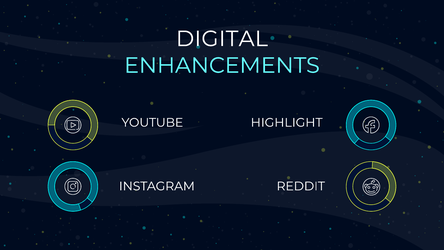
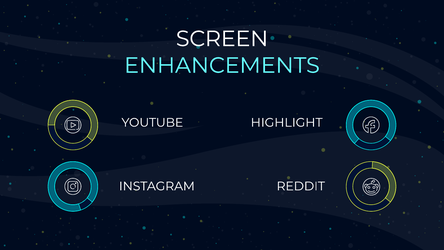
DIGITAL: DIGITAL -> SCREEN (222, 39)
